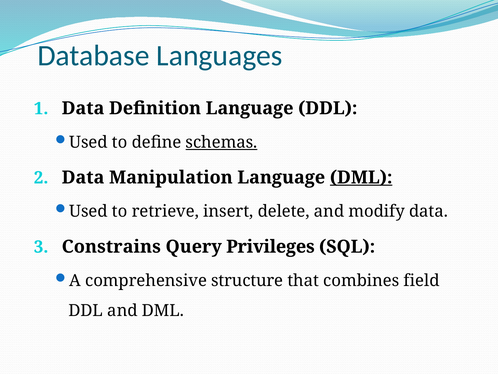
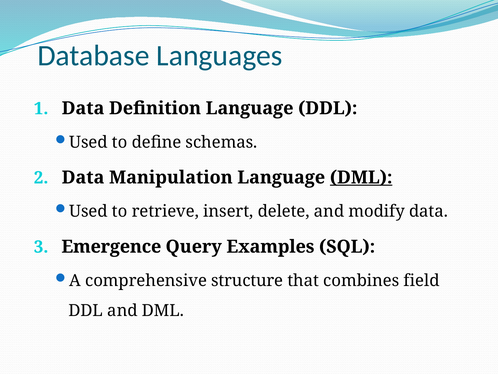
schemas underline: present -> none (222, 142)
Constrains: Constrains -> Emergence (111, 246)
Privileges: Privileges -> Examples (270, 246)
